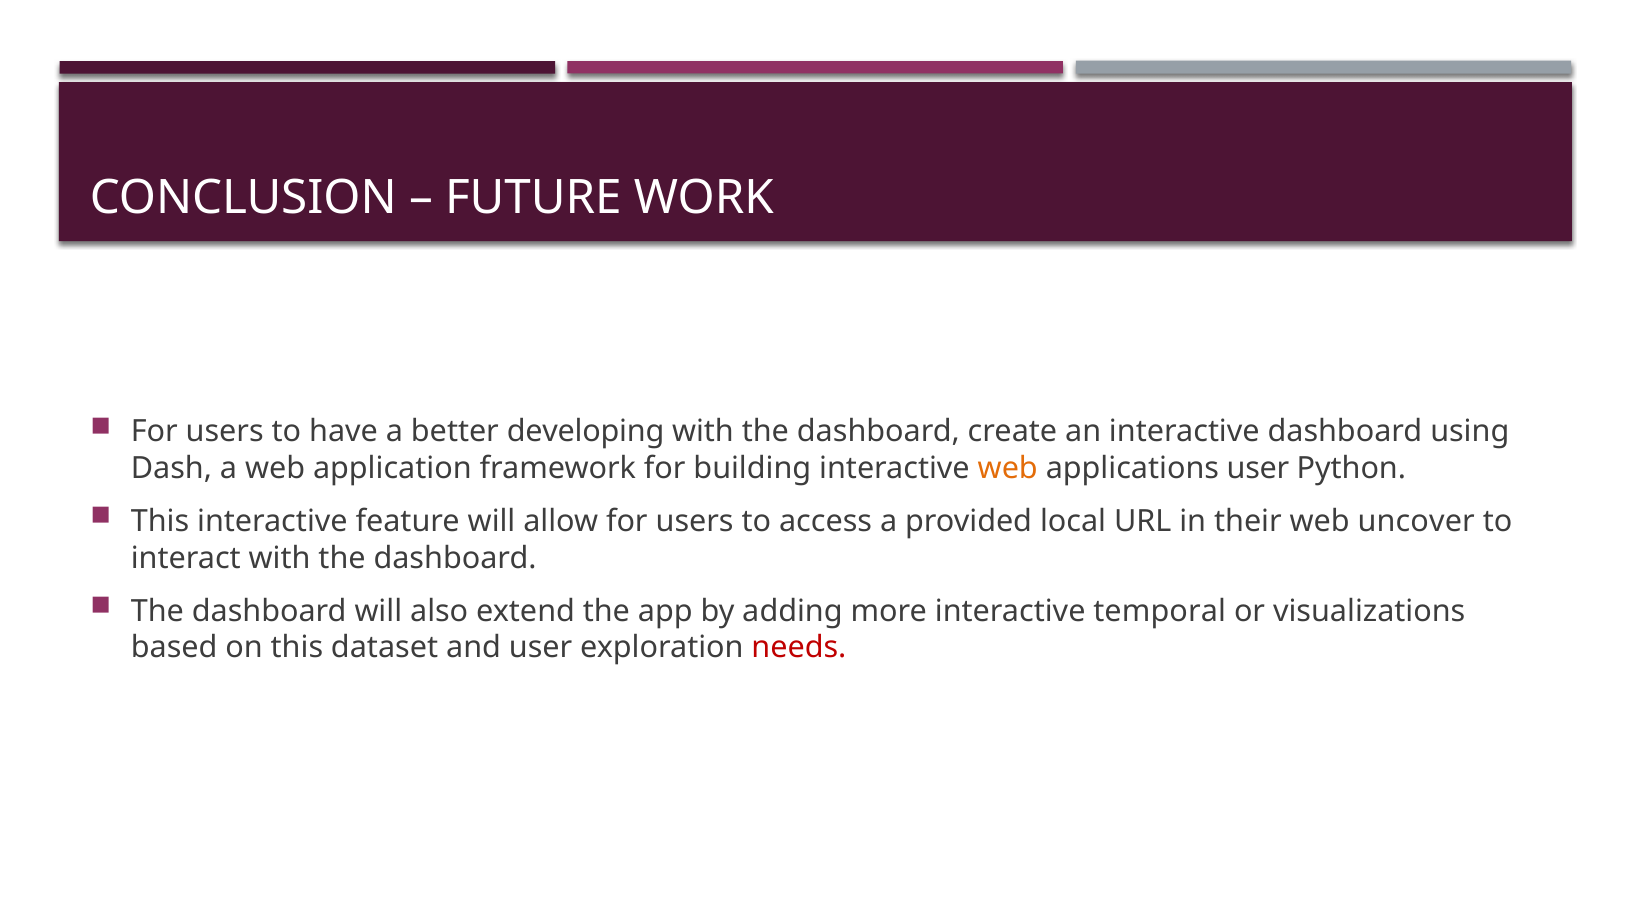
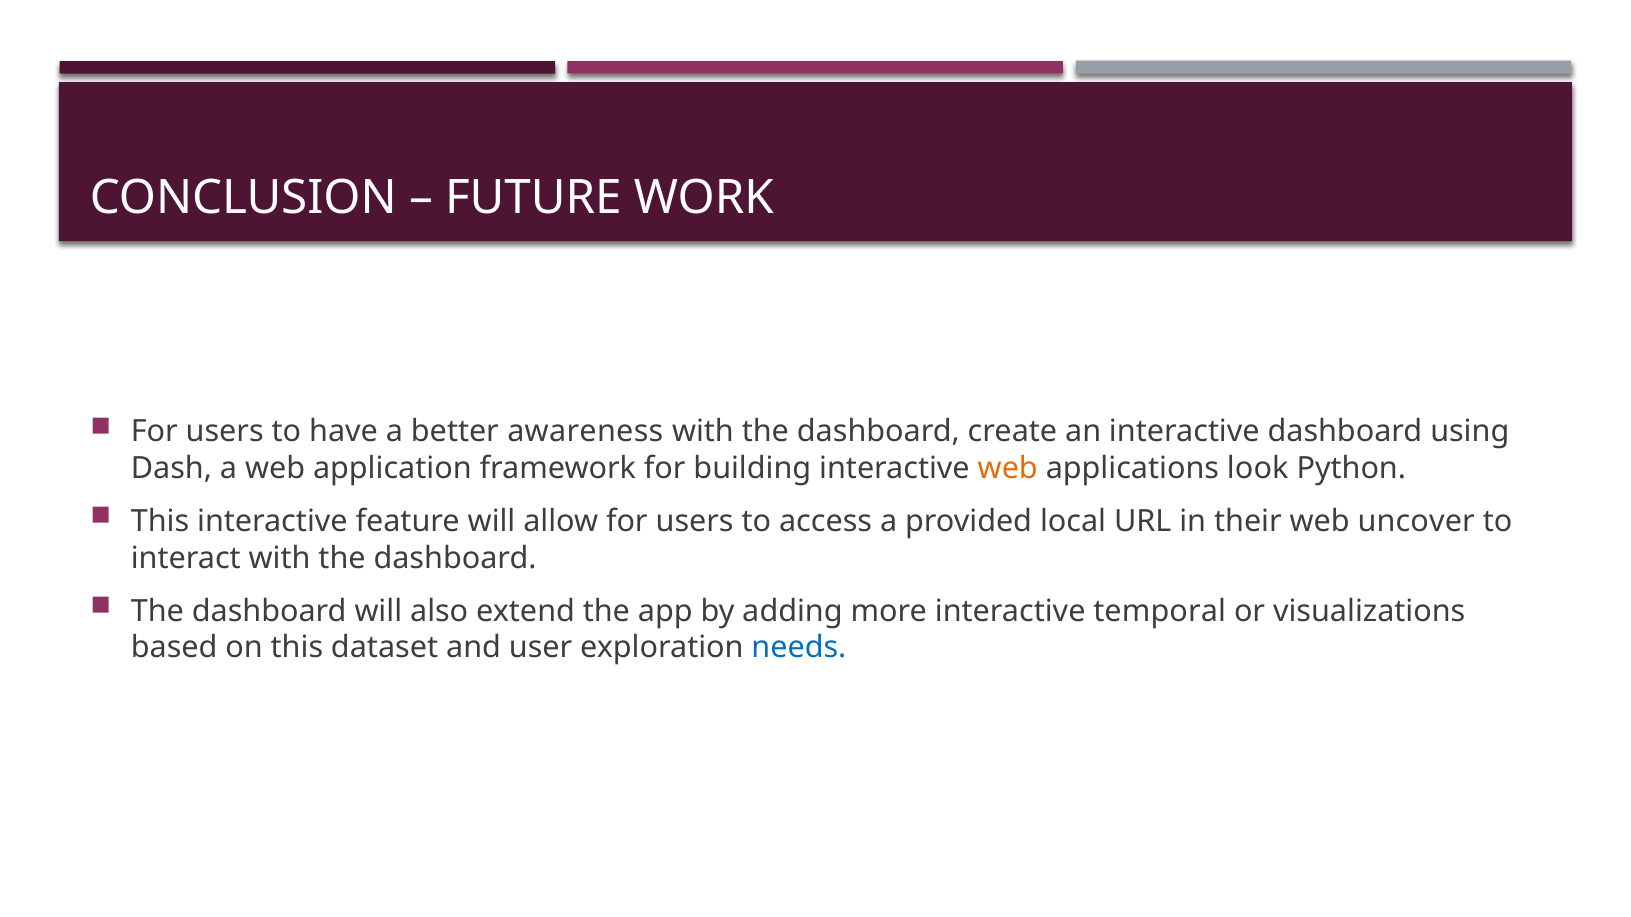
developing: developing -> awareness (585, 432)
applications user: user -> look (1258, 468)
needs colour: red -> blue (799, 648)
